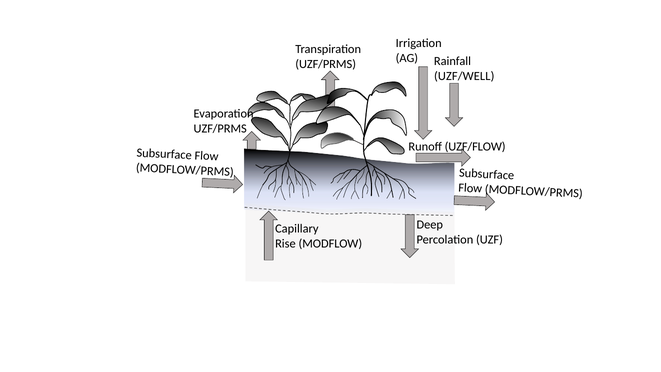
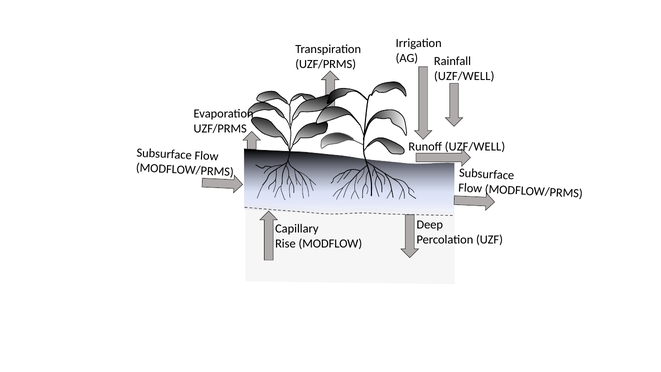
Runoff UZF/FLOW: UZF/FLOW -> UZF/WELL (475, 146)
